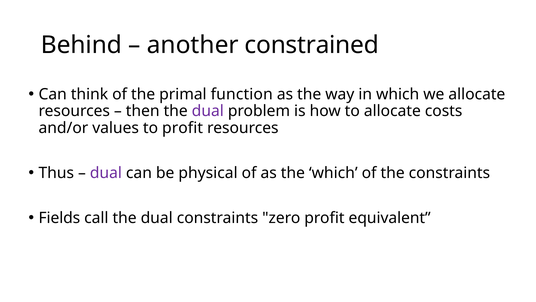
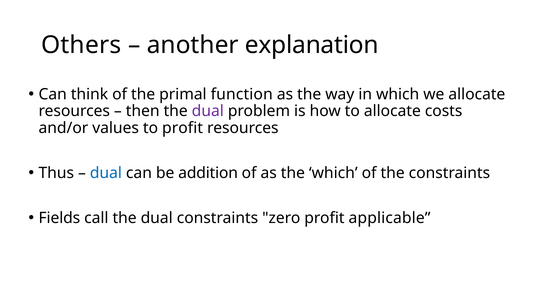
Behind: Behind -> Others (81, 45)
constrained: constrained -> explanation (312, 45)
dual colour: purple -> blue (106, 173)
physical: physical -> addition (208, 173)
equivalent: equivalent -> applicable (390, 218)
